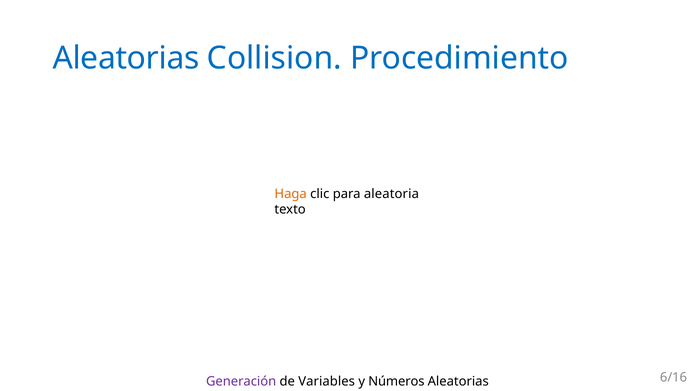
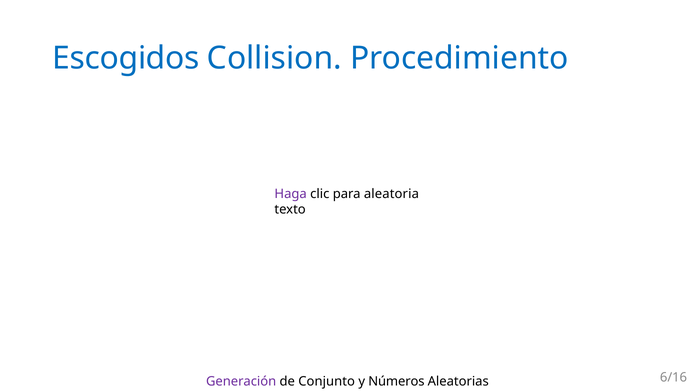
Aleatorias: Aleatorias -> Escogidos (126, 58)
Haga colour: orange -> purple (291, 194)
Variables: Variables -> Conjunto (327, 381)
